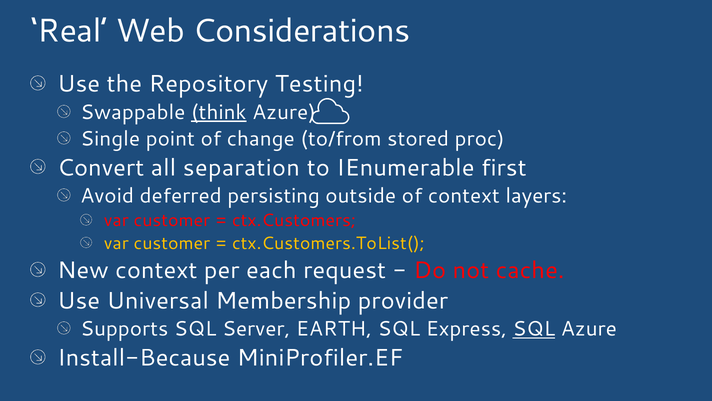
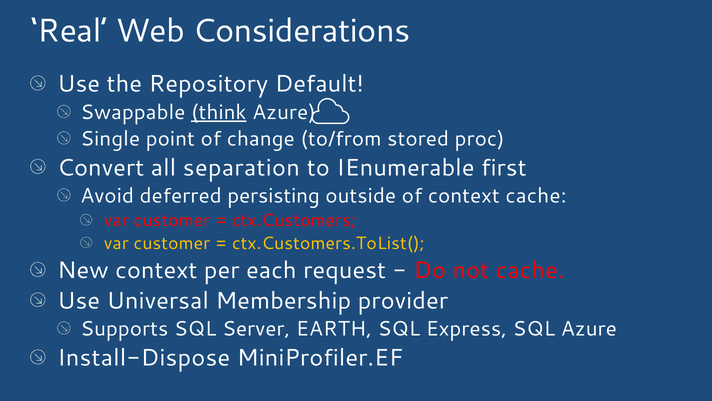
Testing: Testing -> Default (319, 84)
context layers: layers -> cache (536, 196)
SQL underline: present -> none (534, 329)
Install-Because: Install-Because -> Install-Dispose (144, 358)
